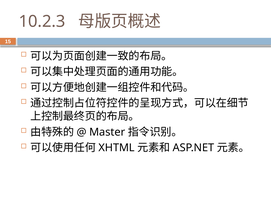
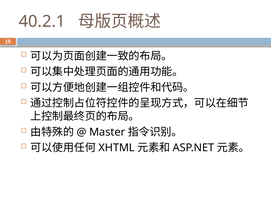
10.2.3: 10.2.3 -> 40.2.1 (42, 21)
